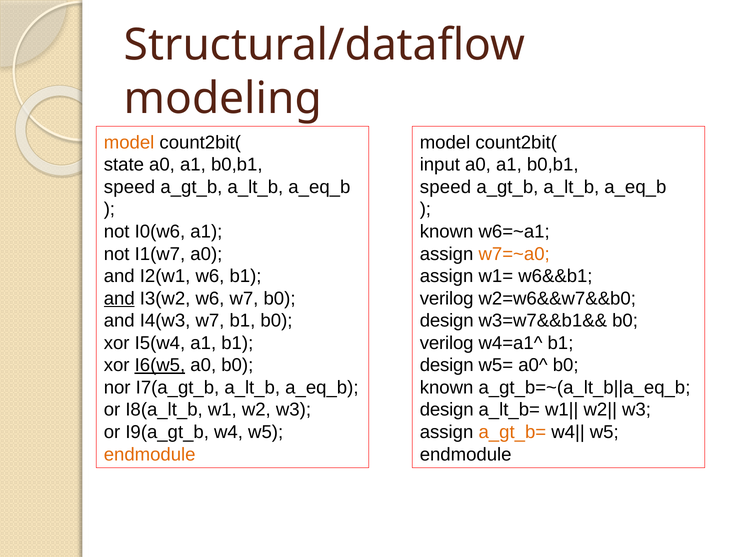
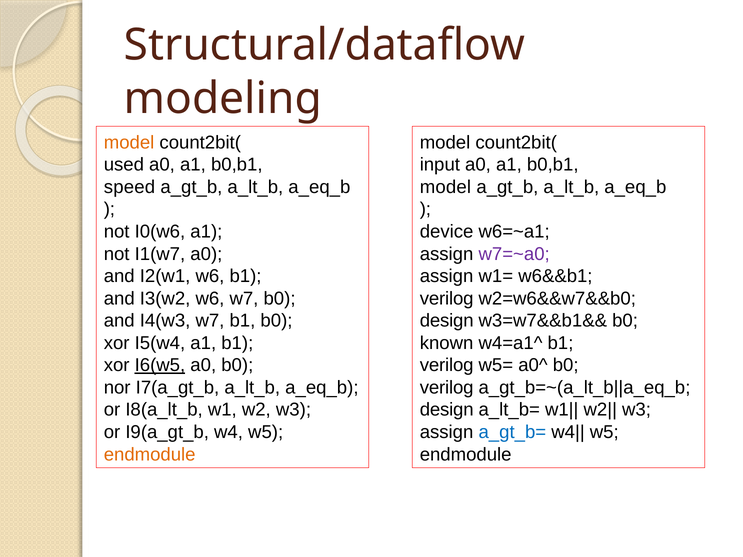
state: state -> used (124, 165)
speed: speed -> model (445, 187)
known: known -> device (447, 232)
w7=~a0 colour: orange -> purple (514, 254)
and underline: present -> none (119, 299)
verilog: verilog -> known (447, 343)
design: design -> verilog (447, 365)
known: known -> verilog (447, 388)
a_gt_b= colour: orange -> blue (512, 432)
